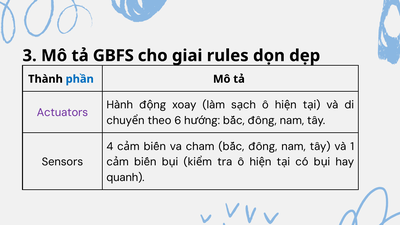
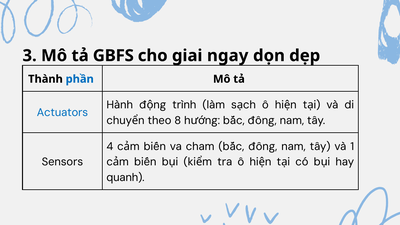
rules: rules -> ngay (228, 56)
xoay: xoay -> trình (184, 105)
Actuators colour: purple -> blue (62, 113)
6: 6 -> 8 (178, 120)
